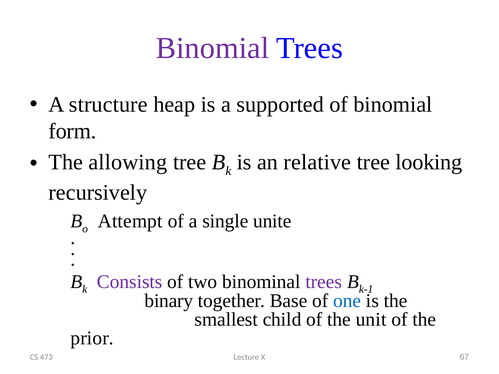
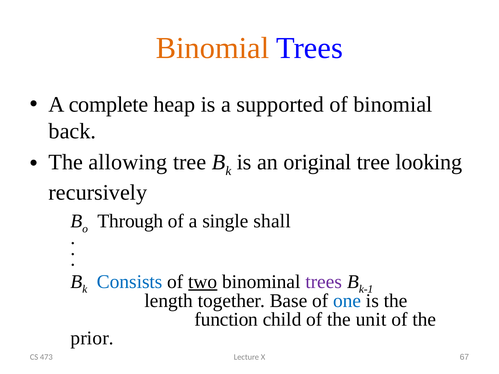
Binomial colour: purple -> orange (213, 48)
structure: structure -> complete (108, 105)
form: form -> back (72, 131)
relative: relative -> original (317, 162)
Attempt: Attempt -> Through (130, 221)
unite: unite -> shall (272, 221)
Consists colour: purple -> blue (130, 282)
two underline: none -> present (203, 282)
binary: binary -> length (169, 301)
smallest: smallest -> function (226, 320)
